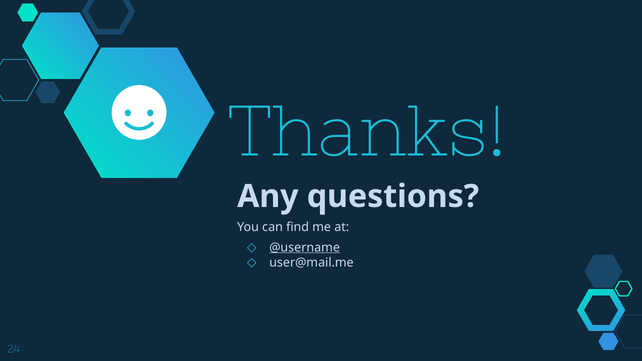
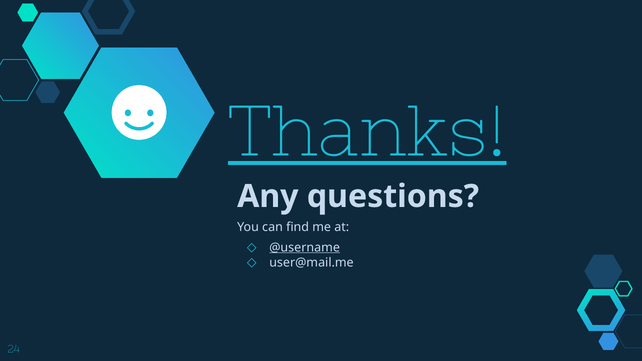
Thanks underline: none -> present (367, 132)
